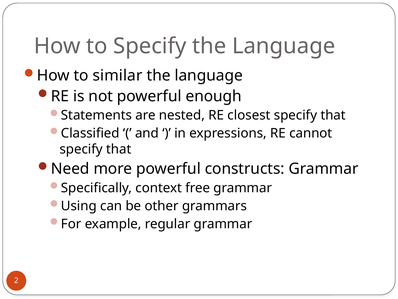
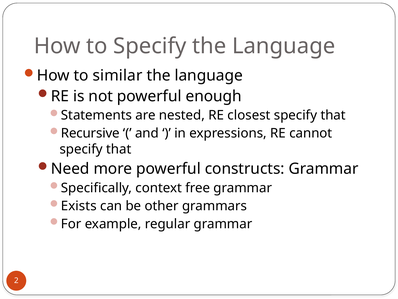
Classified: Classified -> Recursive (90, 133)
Using: Using -> Exists (79, 206)
